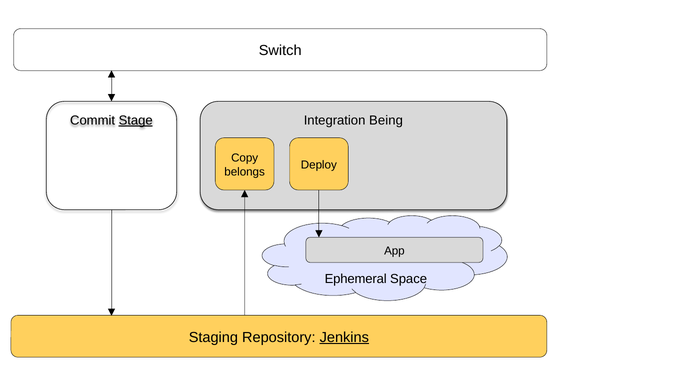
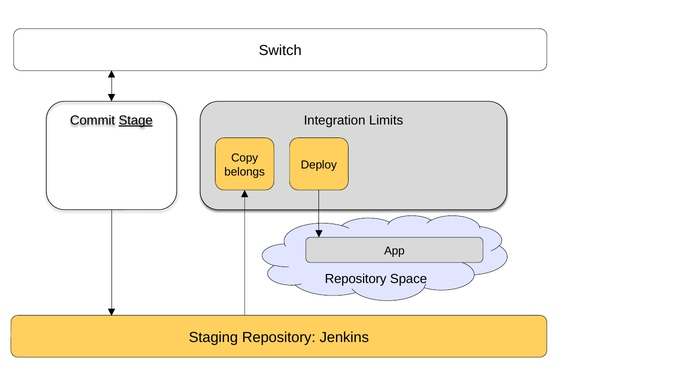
Being: Being -> Limits (386, 120)
Ephemeral: Ephemeral -> Repository (356, 279)
Jenkins underline: present -> none (344, 337)
